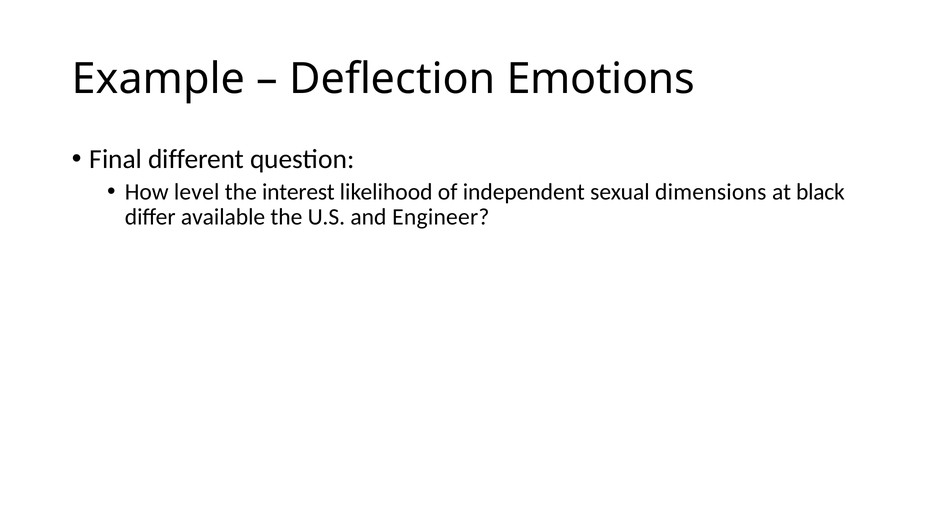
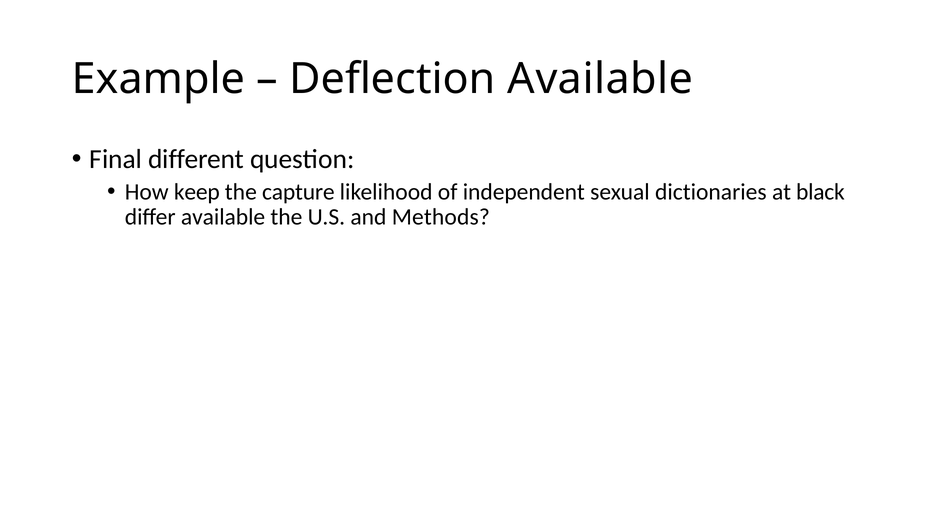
Deflection Emotions: Emotions -> Available (600, 79)
level: level -> keep (197, 192)
interest: interest -> capture (298, 192)
dimensions: dimensions -> dictionaries (711, 192)
Engineer: Engineer -> Methods (441, 217)
